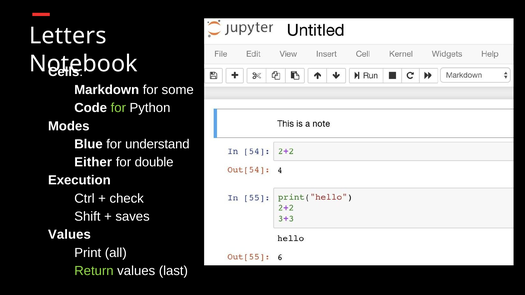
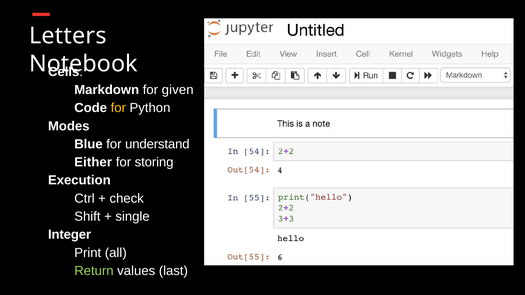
some: some -> given (178, 90)
for colour: light green -> yellow (118, 108)
double: double -> storing (154, 162)
saves: saves -> single (133, 217)
Values: Values -> Integer (70, 235)
